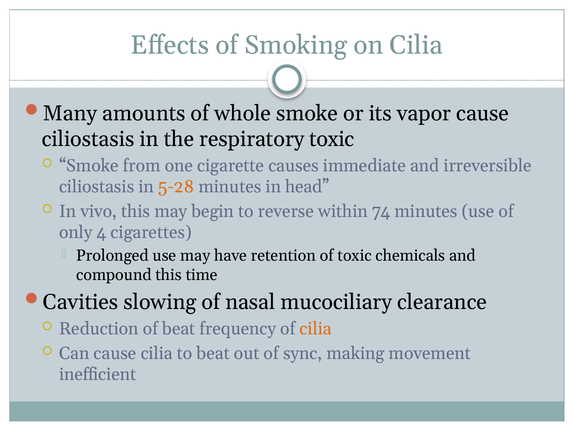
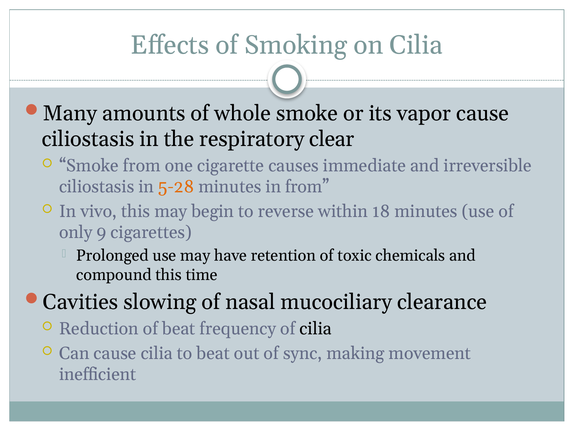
respiratory toxic: toxic -> clear (332, 139)
in head: head -> from (307, 187)
74: 74 -> 18 (381, 211)
4: 4 -> 9 (102, 232)
cilia colour: orange -> black (316, 328)
